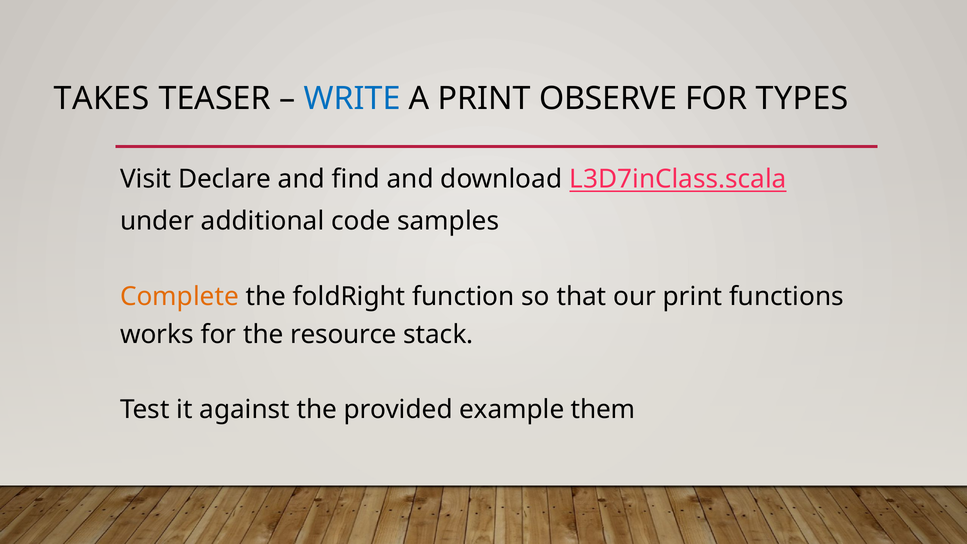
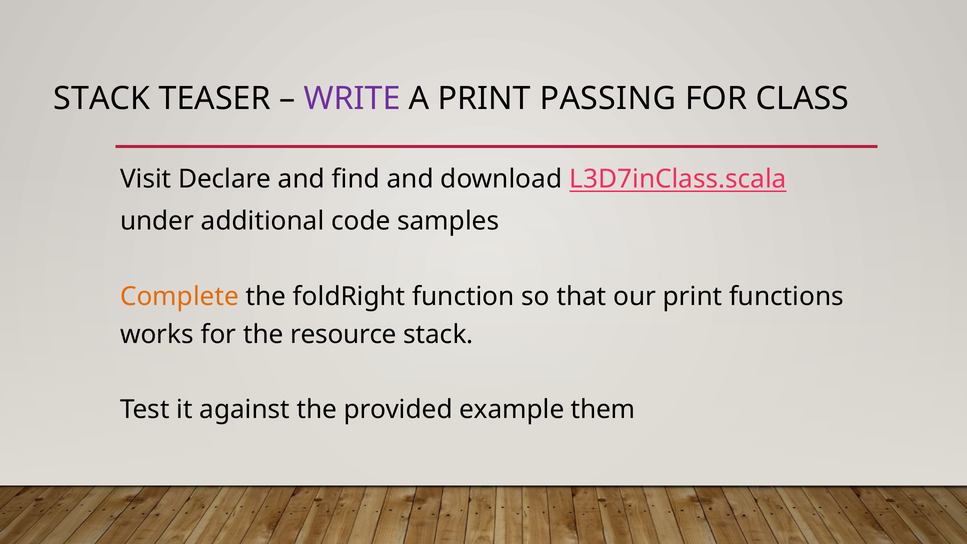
TAKES: TAKES -> STACK (102, 99)
WRITE colour: blue -> purple (352, 99)
OBSERVE: OBSERVE -> PASSING (608, 99)
TYPES: TYPES -> CLASS (802, 99)
